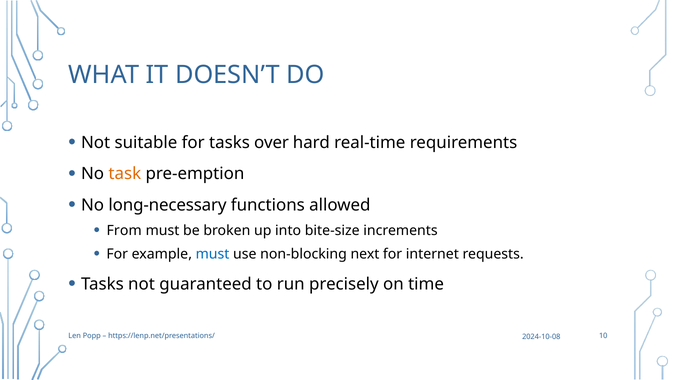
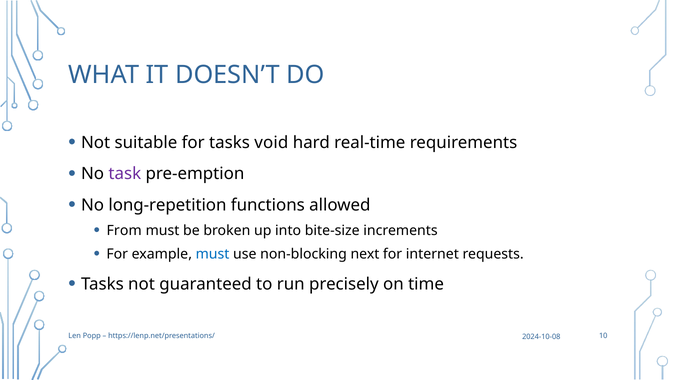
over: over -> void (271, 143)
task colour: orange -> purple (125, 174)
long-necessary: long-necessary -> long-repetition (167, 205)
